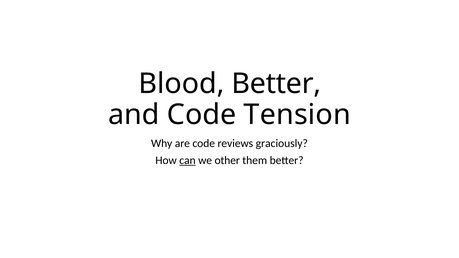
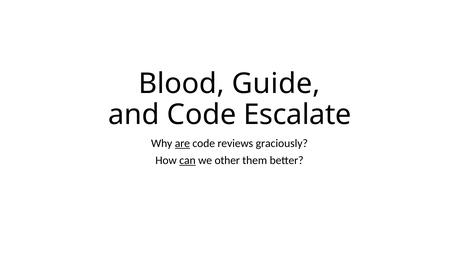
Blood Better: Better -> Guide (276, 84)
Tension: Tension -> Escalate (297, 115)
are underline: none -> present (182, 143)
